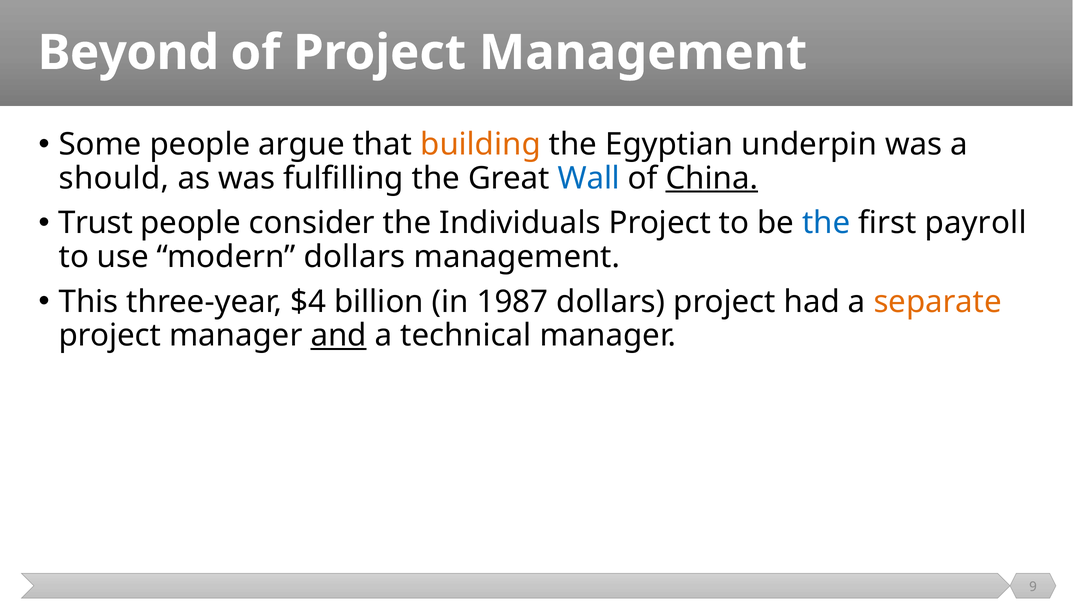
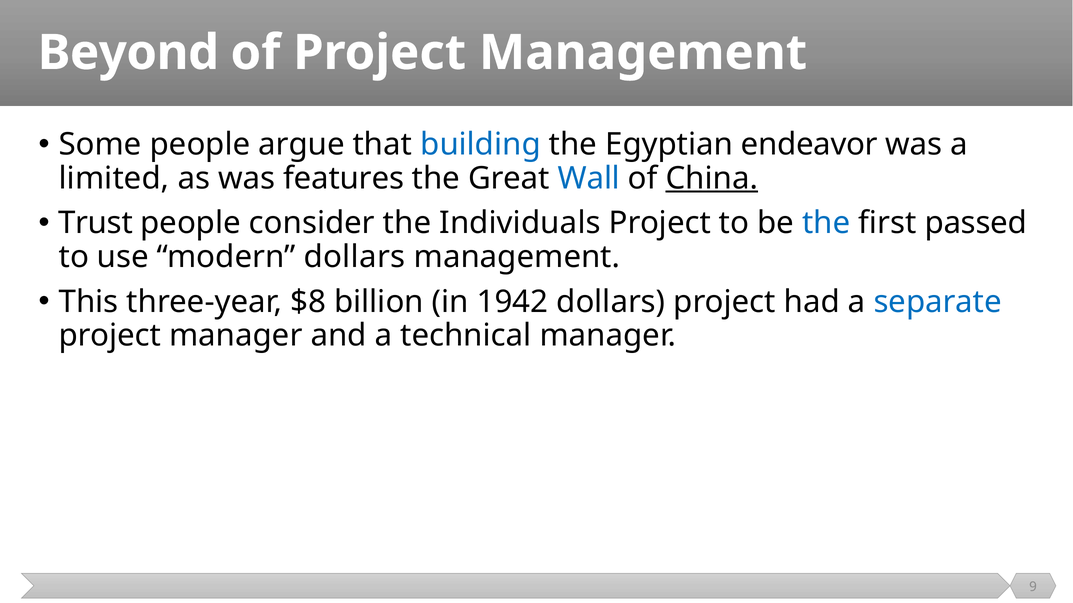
building colour: orange -> blue (481, 145)
underpin: underpin -> endeavor (809, 145)
should: should -> limited (114, 178)
fulfilling: fulfilling -> features (344, 178)
payroll: payroll -> passed (976, 223)
$4: $4 -> $8 (308, 302)
1987: 1987 -> 1942 (512, 302)
separate colour: orange -> blue (938, 302)
and underline: present -> none (339, 336)
